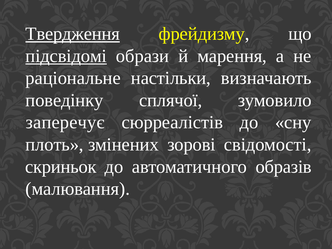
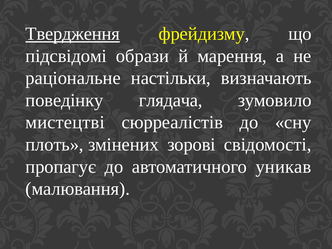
підсвідомі underline: present -> none (66, 56)
сплячої: сплячої -> глядача (171, 100)
заперечує: заперечує -> мистецтві (65, 122)
скриньок: скриньок -> пропагує (61, 167)
образів: образів -> уникав (283, 167)
